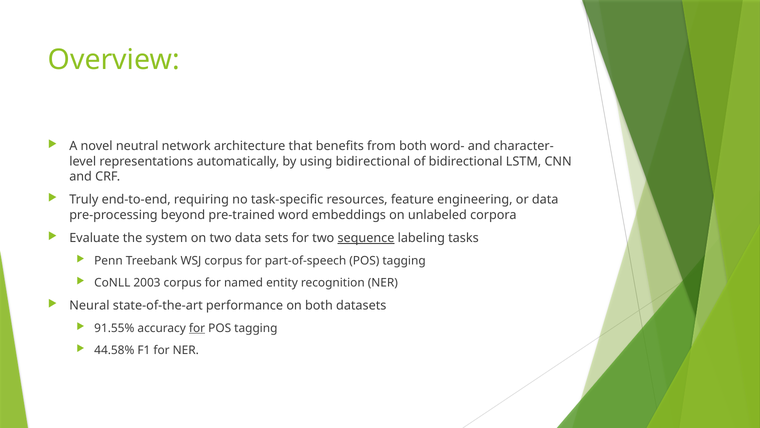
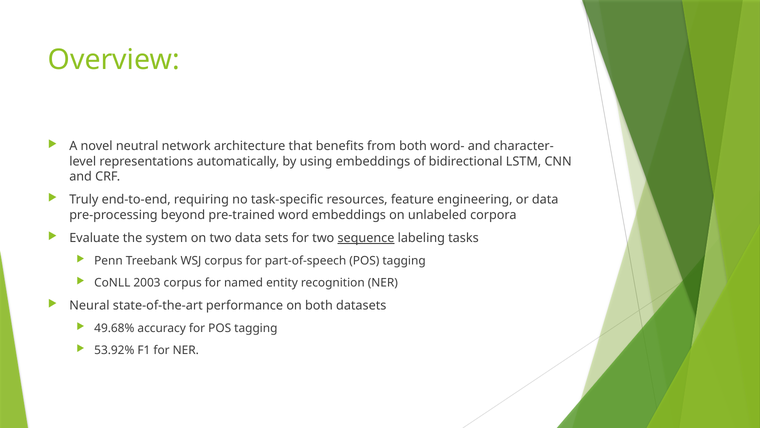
using bidirectional: bidirectional -> embeddings (373, 161)
91.55%: 91.55% -> 49.68% (114, 328)
for underline: present -> none (197, 328)
44.58%: 44.58% -> 53.92% (114, 350)
